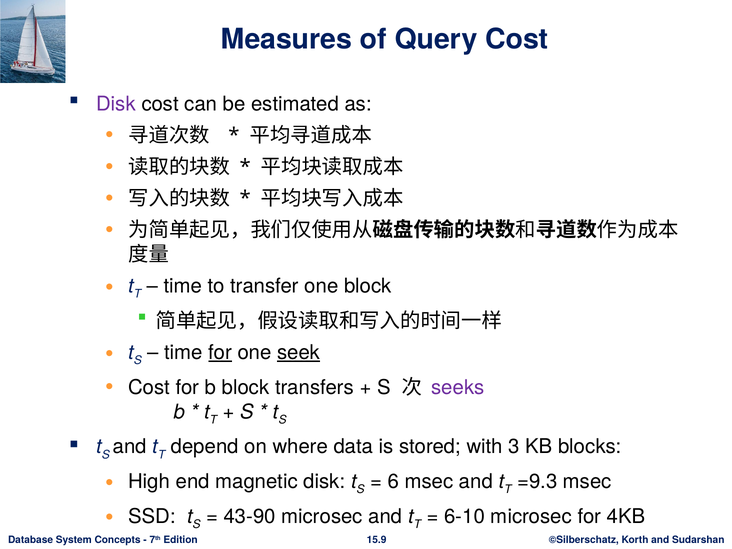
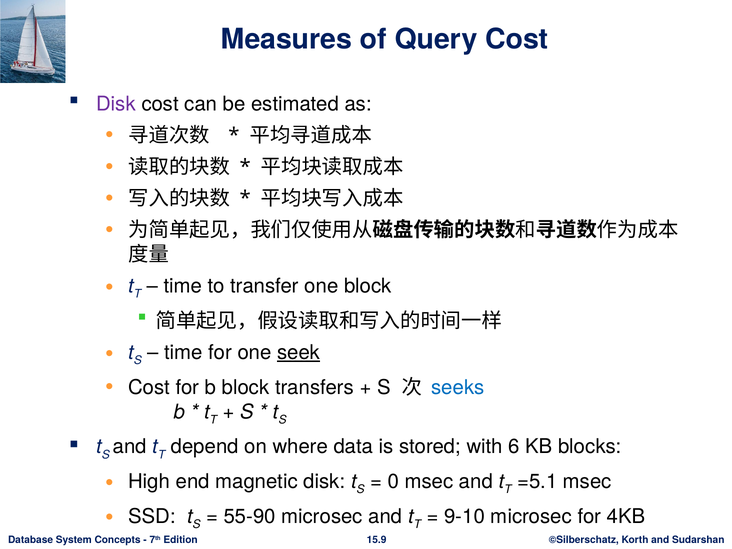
for underline: present -> none (220, 353)
seeks colour: purple -> blue (458, 387)
3: 3 -> 6 (514, 447)
6: 6 -> 0 (393, 482)
=9.3: =9.3 -> =5.1 (537, 482)
43-90: 43-90 -> 55-90 (250, 516)
6-10: 6-10 -> 9-10 (464, 516)
